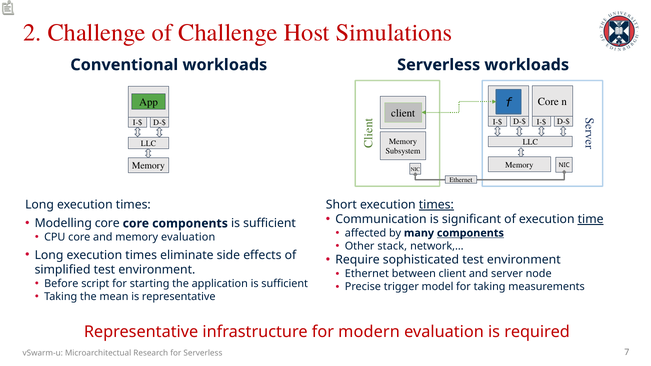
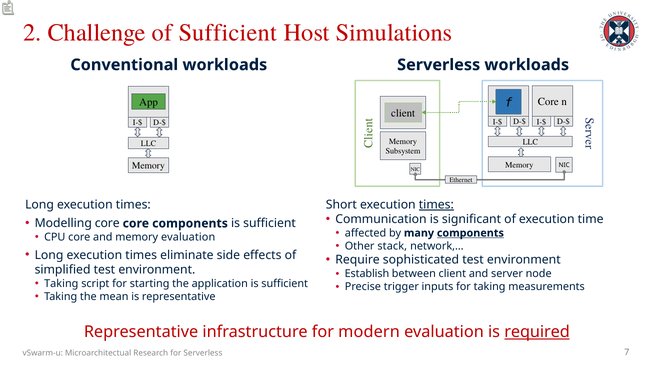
of Challenge: Challenge -> Sufficient (228, 33)
time underline: present -> none (591, 219)
Ethernet: Ethernet -> Establish (367, 274)
Before: Before -> Taking (61, 284)
model: model -> inputs (437, 287)
required underline: none -> present (537, 332)
